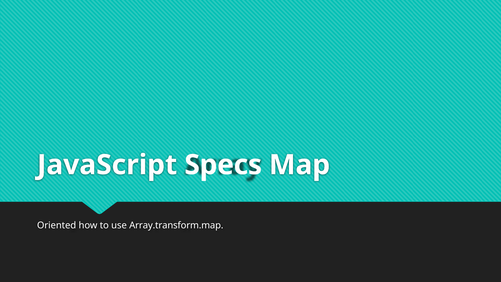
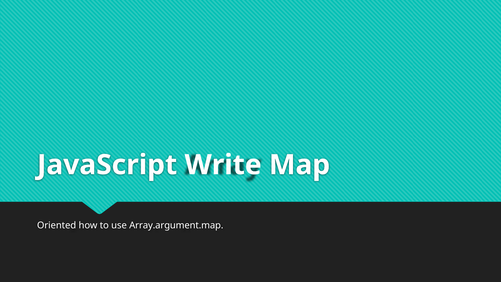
Specs: Specs -> Write (223, 165)
Array.transform.map: Array.transform.map -> Array.argument.map (176, 225)
